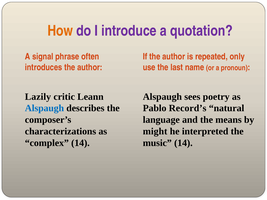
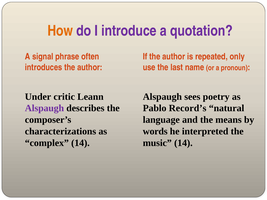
Lazily: Lazily -> Under (38, 97)
Alspaugh colour: blue -> purple (44, 108)
might: might -> words (155, 131)
